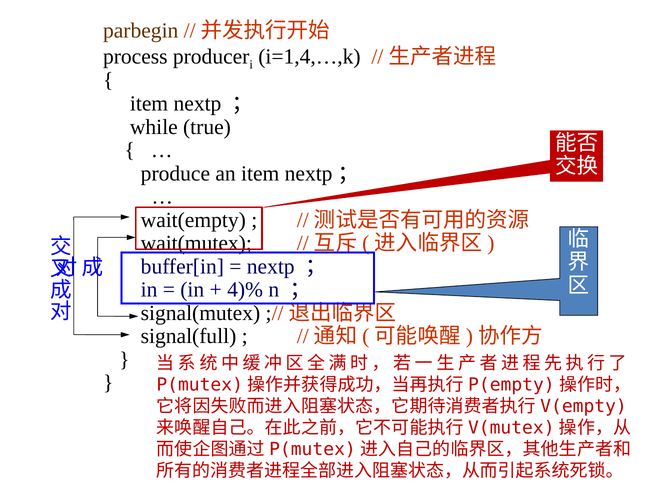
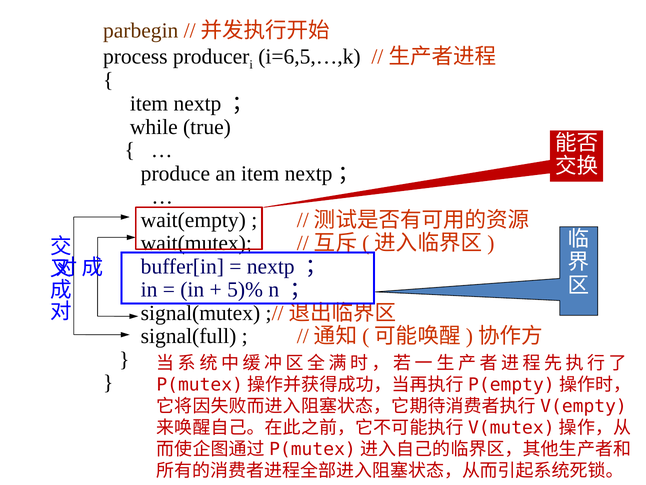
i=1,4,…,k: i=1,4,…,k -> i=6,5,…,k (309, 56)
4)%: 4)% -> 5)% (245, 289)
